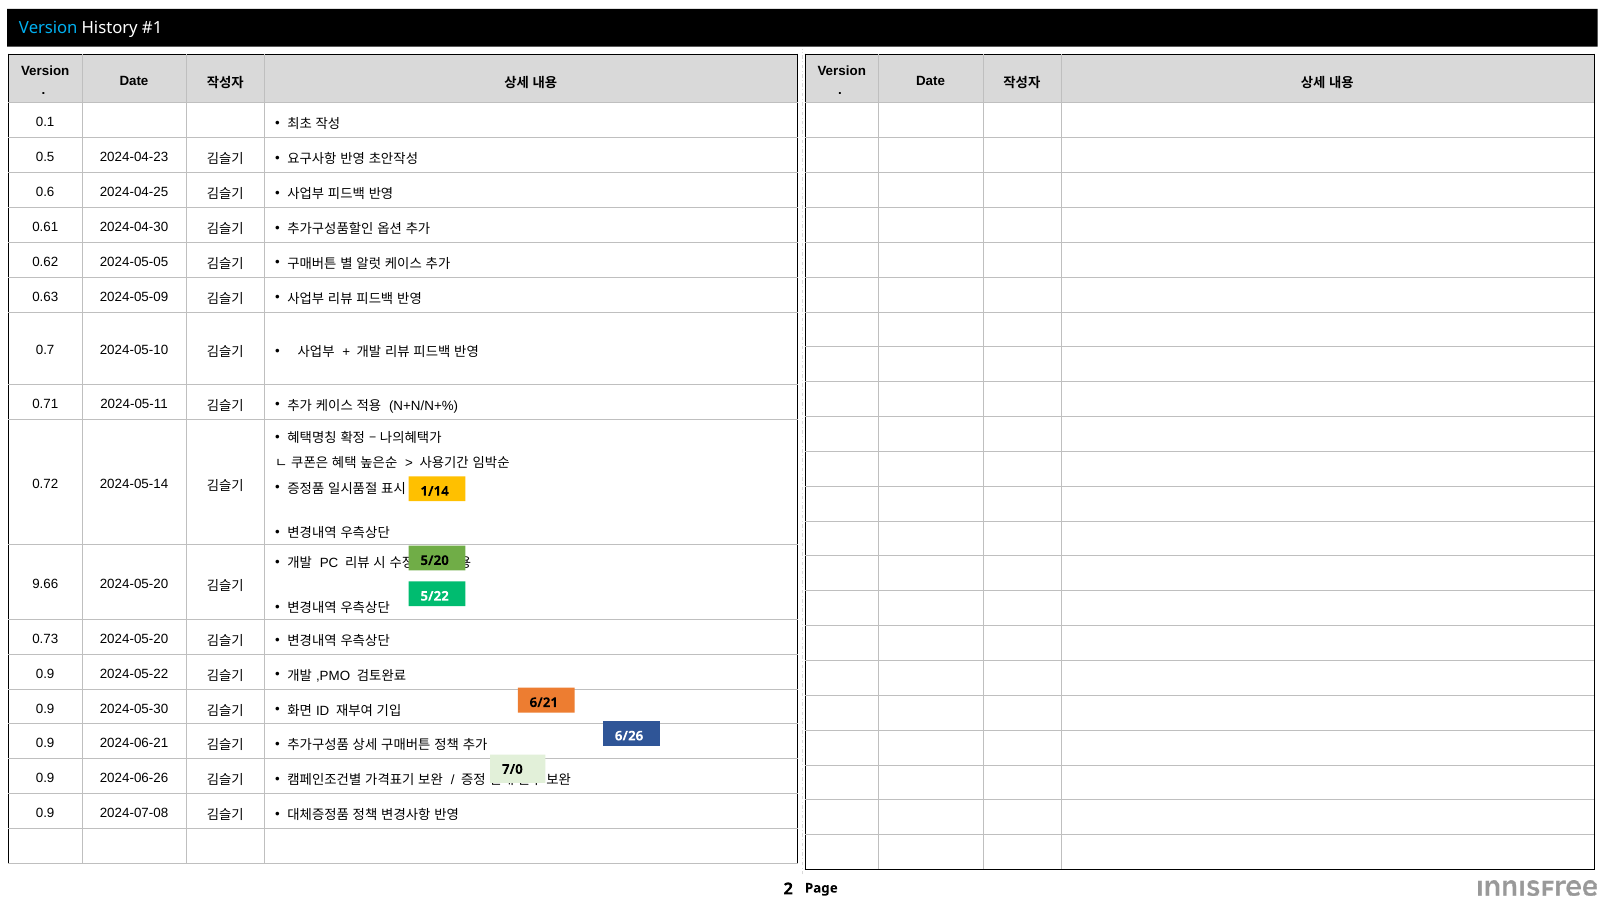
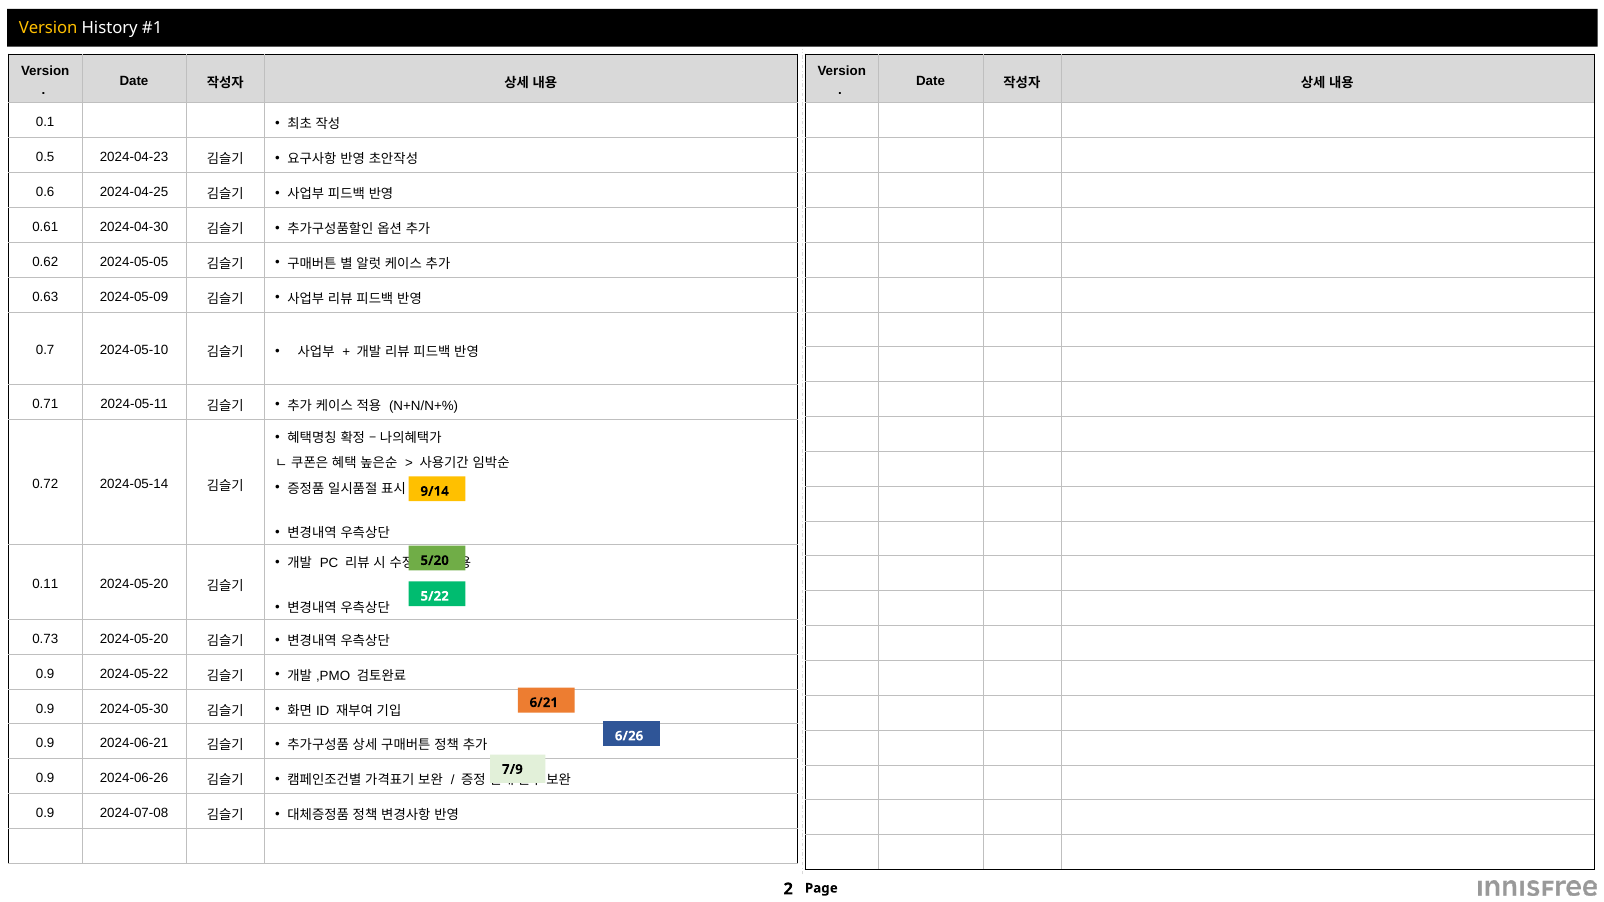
Version colour: light blue -> yellow (48, 28)
1/14: 1/14 -> 9/14 (435, 491)
9.66: 9.66 -> 0.11 (45, 584)
7/0: 7/0 -> 7/9 (512, 770)
